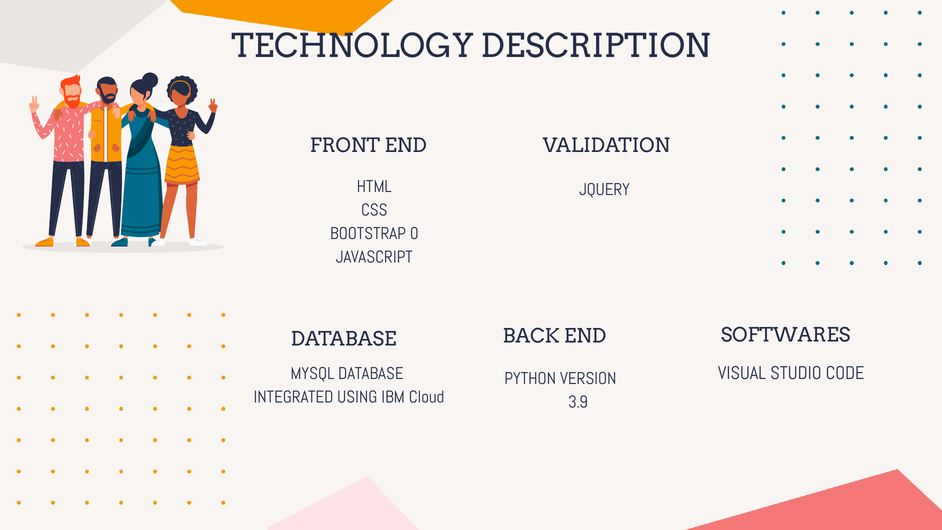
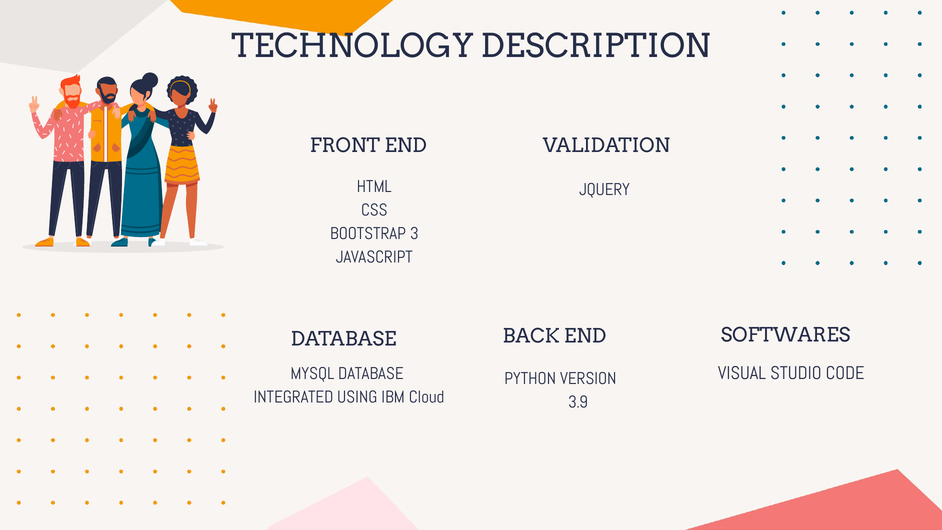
0: 0 -> 3 (414, 234)
